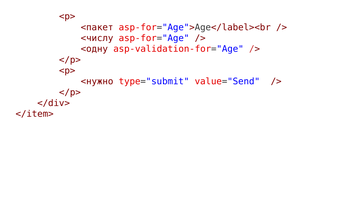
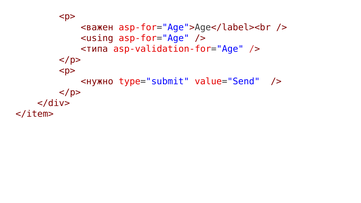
<пакет: <пакет -> <важен (97, 27)
<числу: <числу -> <using (97, 38)
<одну: <одну -> <типа (94, 49)
